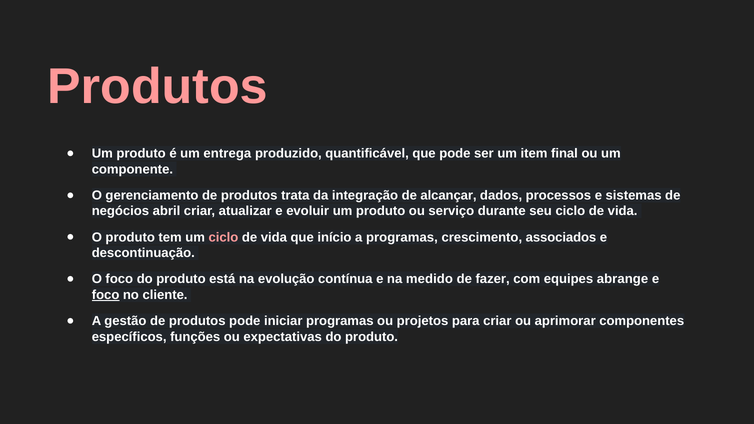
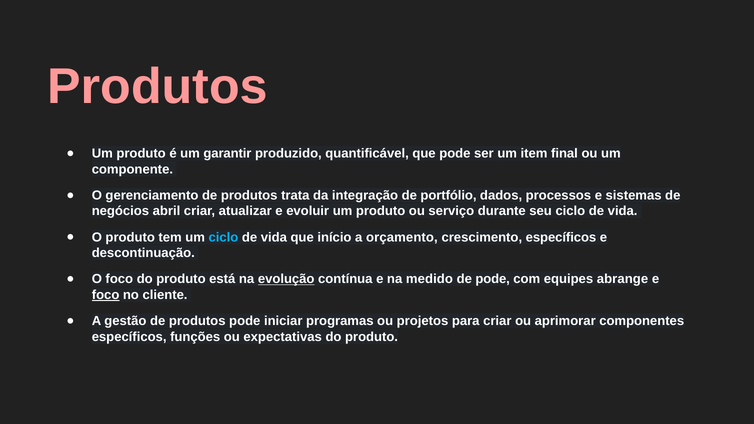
entrega: entrega -> garantir (227, 154)
alcançar: alcançar -> portfólio (449, 195)
ciclo colour: pink -> light blue (223, 237)
a programas: programas -> orçamento (402, 237)
crescimento associados: associados -> específicos (561, 237)
evolução underline: none -> present (286, 279)
de fazer: fazer -> pode (493, 279)
